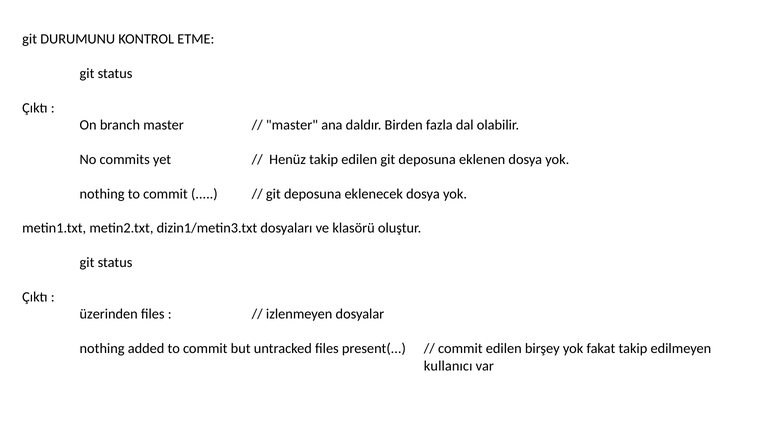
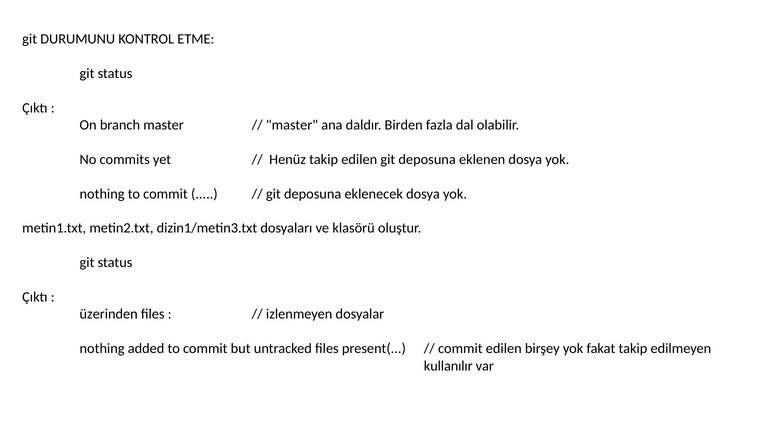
kullanıcı: kullanıcı -> kullanılır (448, 366)
